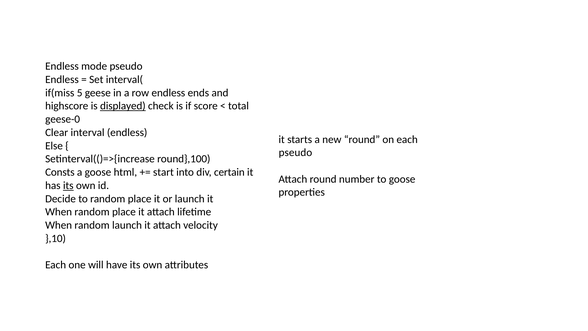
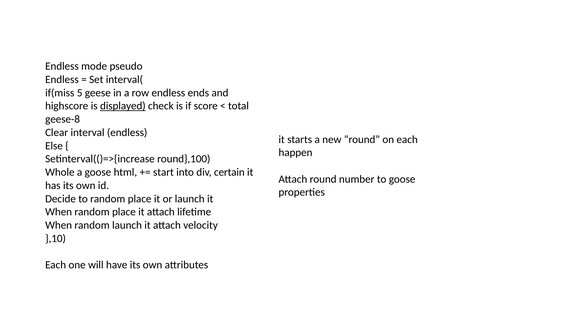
geese-0: geese-0 -> geese-8 (63, 119)
pseudo: pseudo -> happen (295, 153)
Consts: Consts -> Whole (60, 172)
its underline: present -> none (68, 185)
